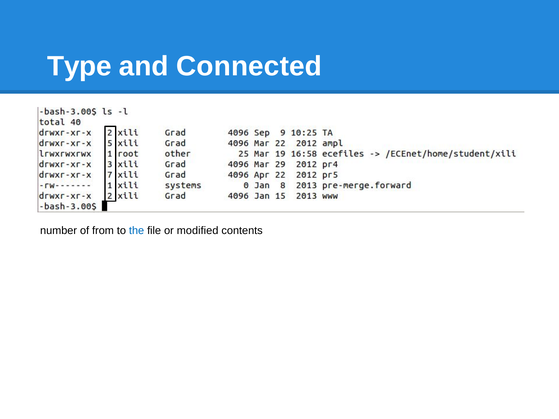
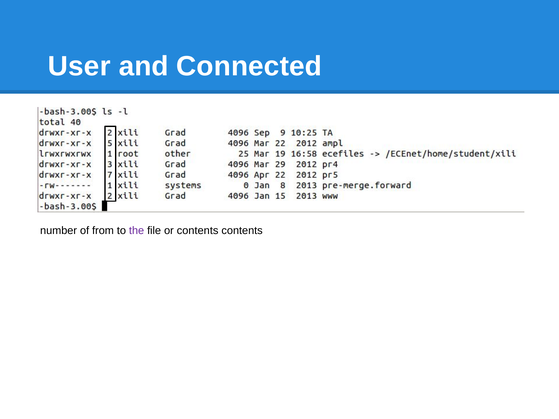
Type: Type -> User (79, 66)
the colour: blue -> purple (137, 231)
or modified: modified -> contents (198, 231)
